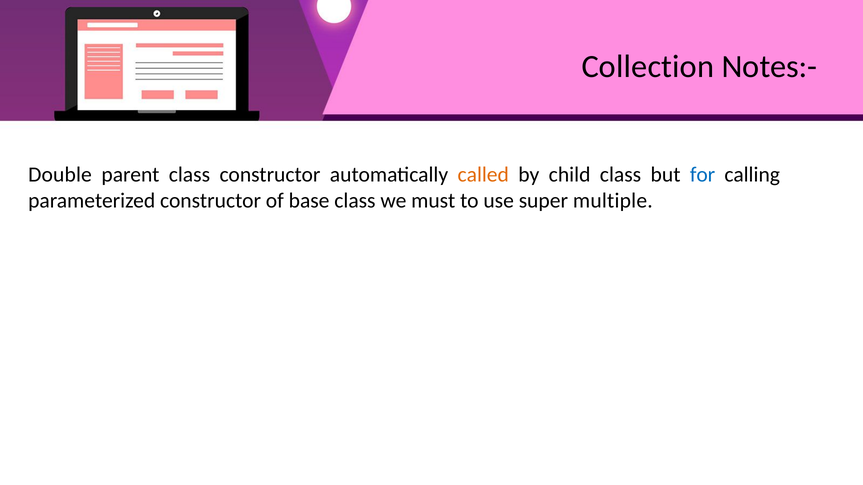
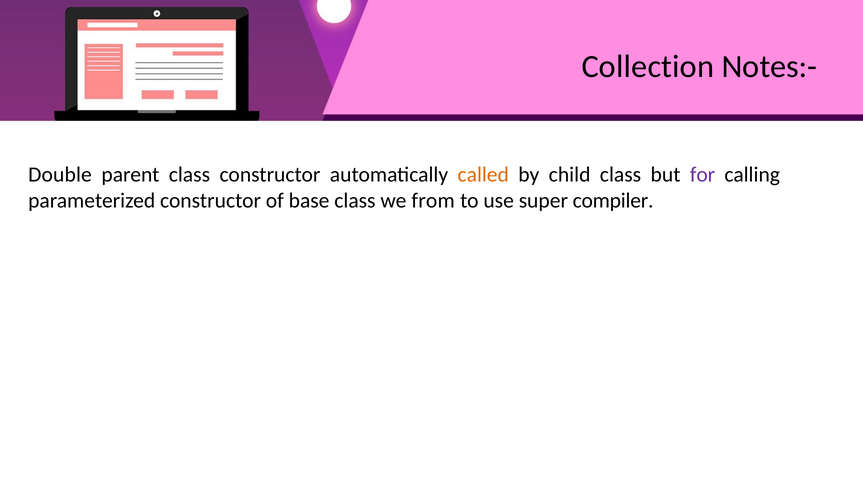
for colour: blue -> purple (703, 175)
must: must -> from (433, 201)
multiple: multiple -> compiler (613, 201)
